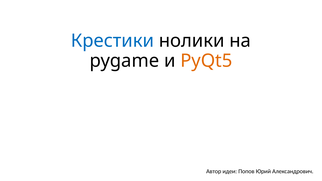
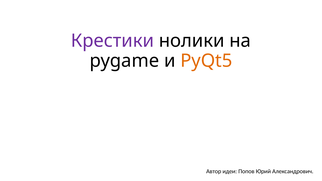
Крестики colour: blue -> purple (113, 41)
